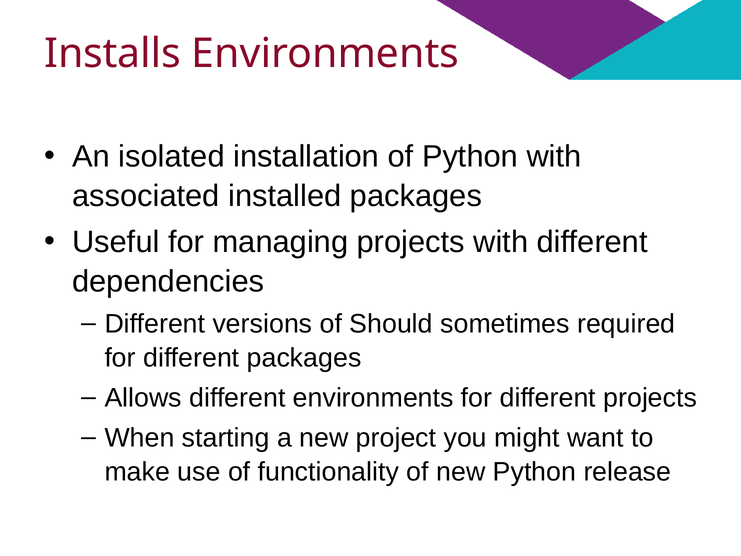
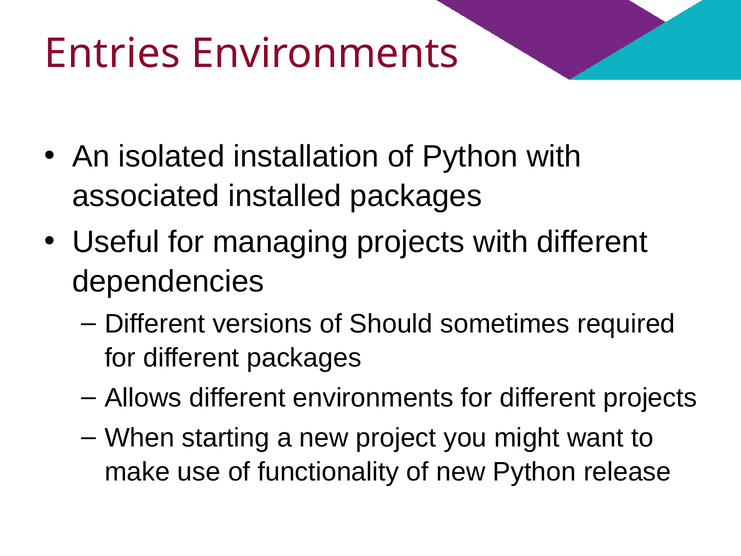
Installs: Installs -> Entries (112, 53)
